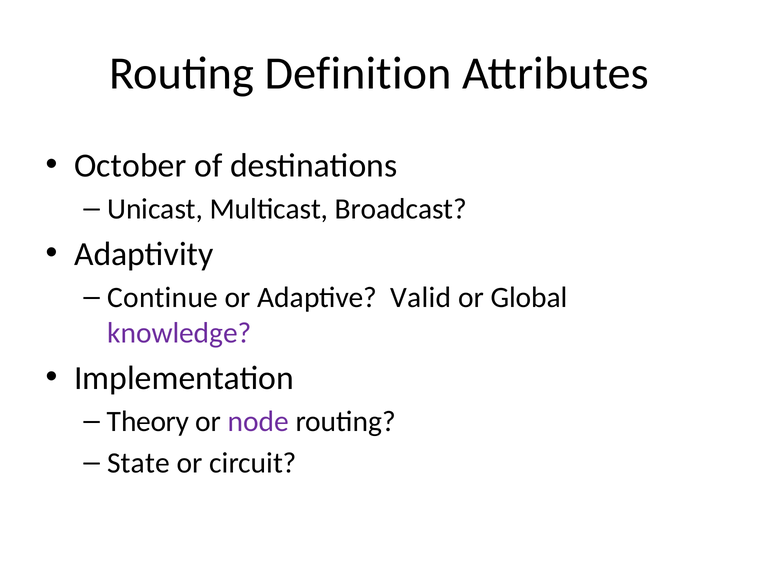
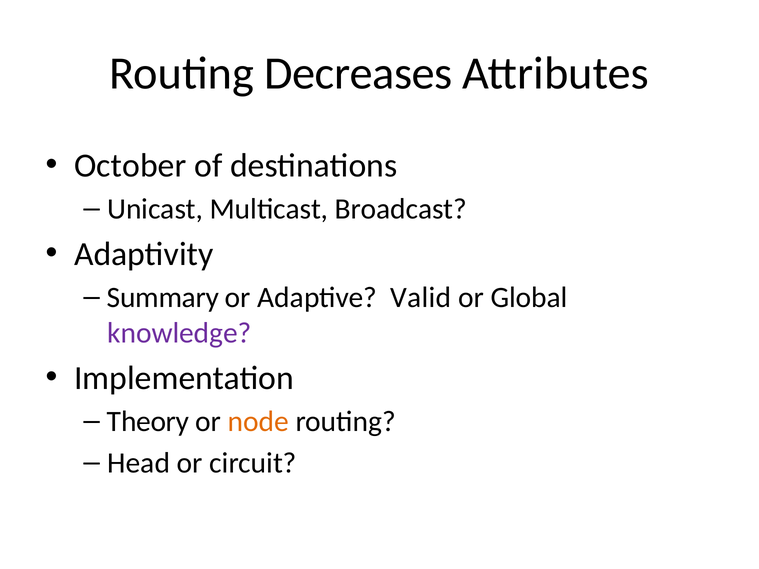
Definition: Definition -> Decreases (358, 73)
Continue: Continue -> Summary (163, 298)
node colour: purple -> orange (258, 422)
State: State -> Head (139, 463)
